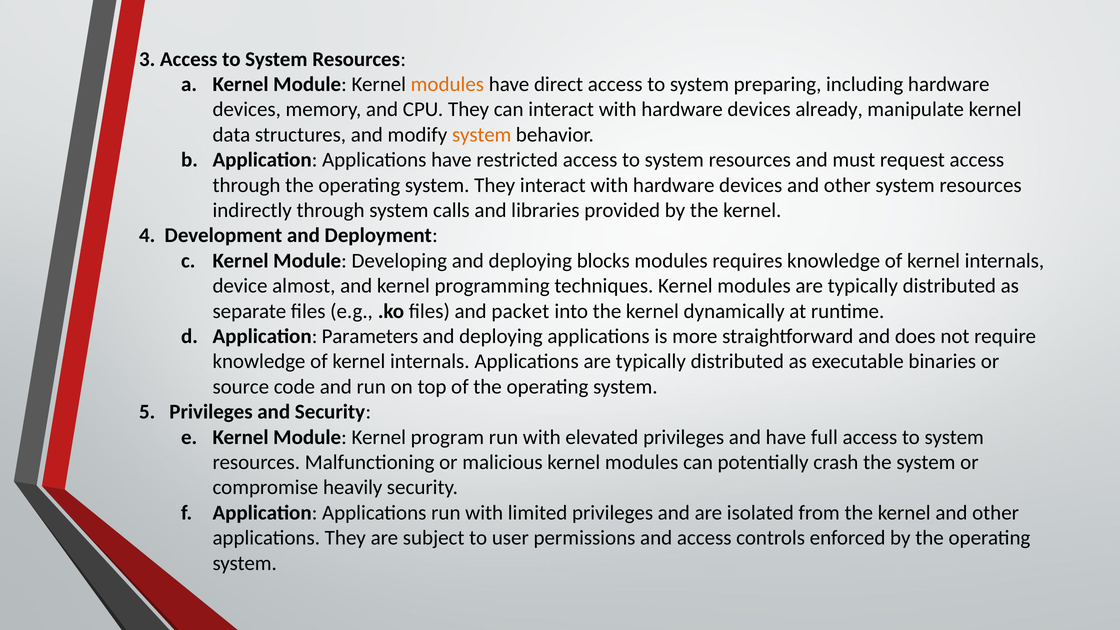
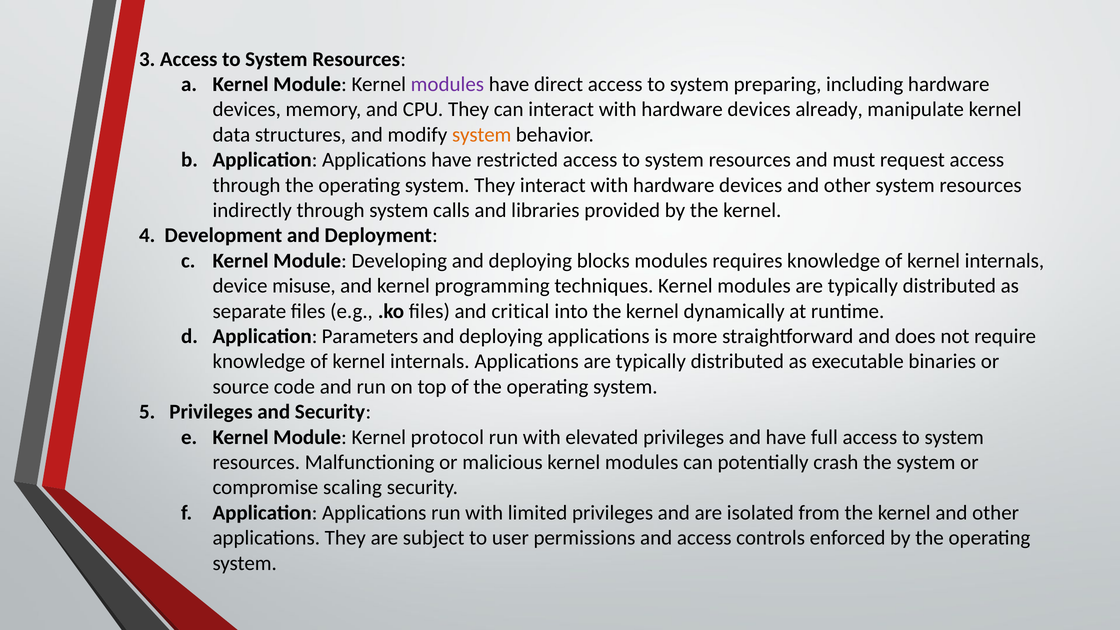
modules colour: orange -> purple (447, 84)
almost: almost -> misuse (304, 286)
packet: packet -> critical (520, 311)
program: program -> protocol (447, 437)
heavily: heavily -> scaling (353, 487)
